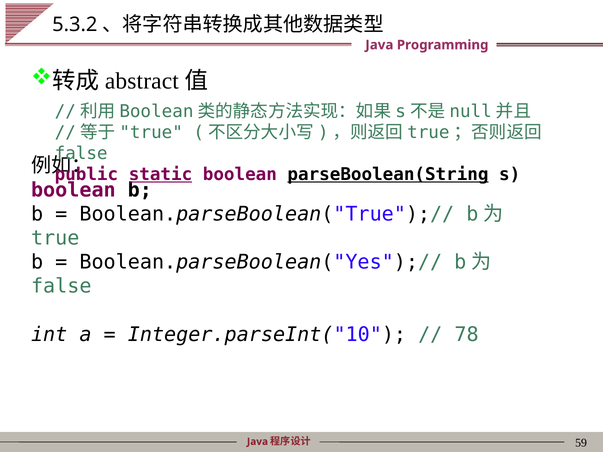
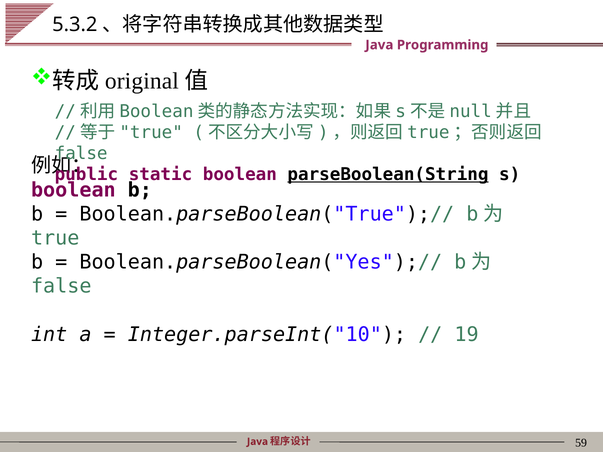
abstract: abstract -> original (142, 81)
static underline: present -> none (161, 175)
78: 78 -> 19 (467, 335)
